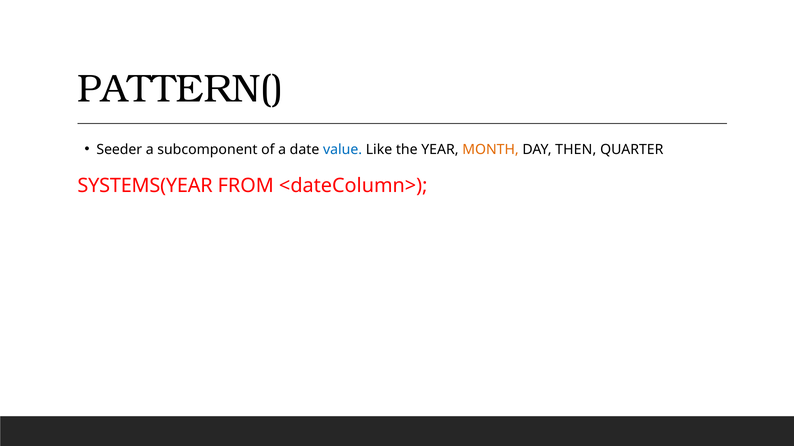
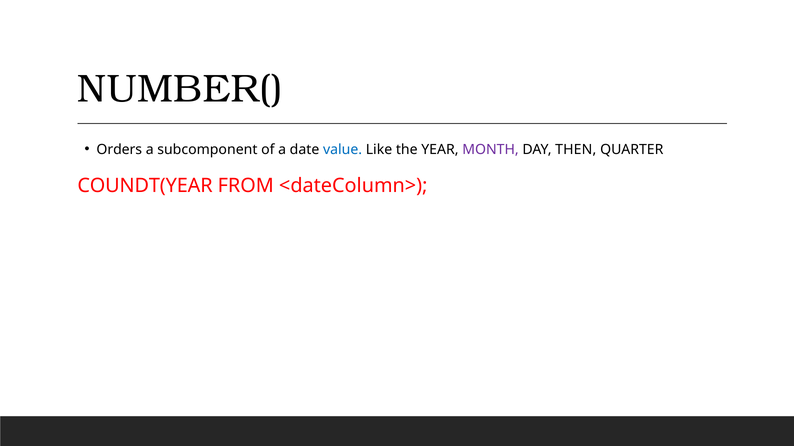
PATTERN(: PATTERN( -> NUMBER( (180, 89)
Seeder: Seeder -> Orders (119, 150)
MONTH colour: orange -> purple (491, 150)
SYSTEMS(YEAR: SYSTEMS(YEAR -> COUNDT(YEAR (145, 186)
